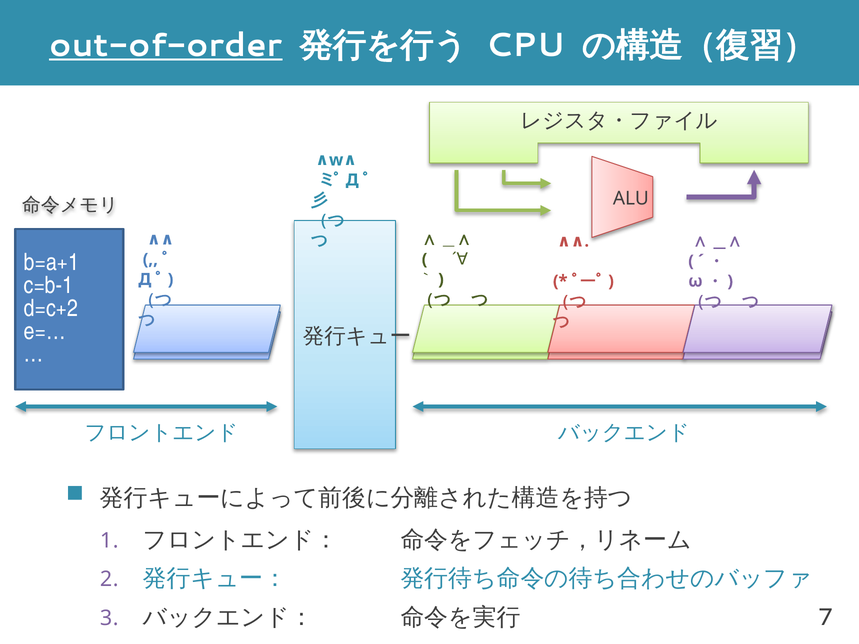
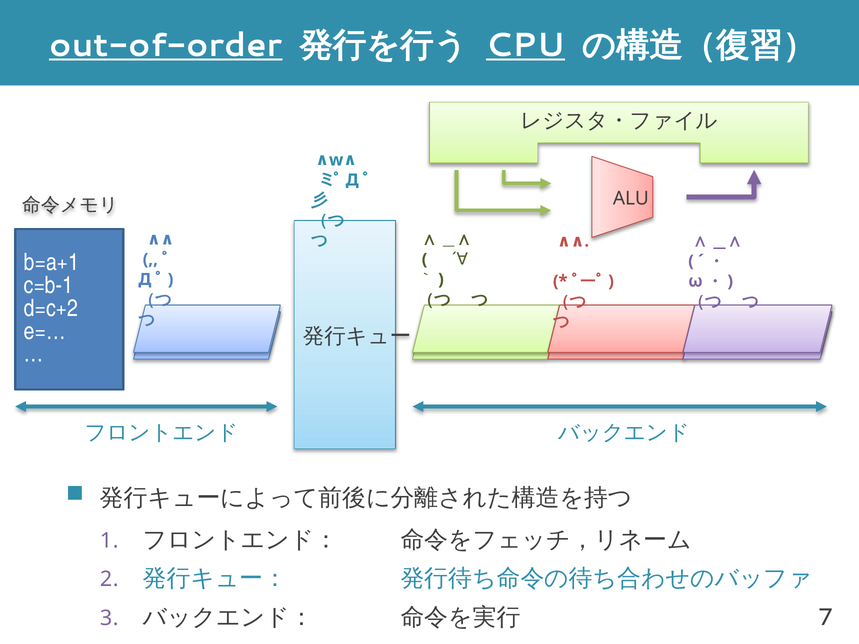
CPU underline: none -> present (525, 45)
